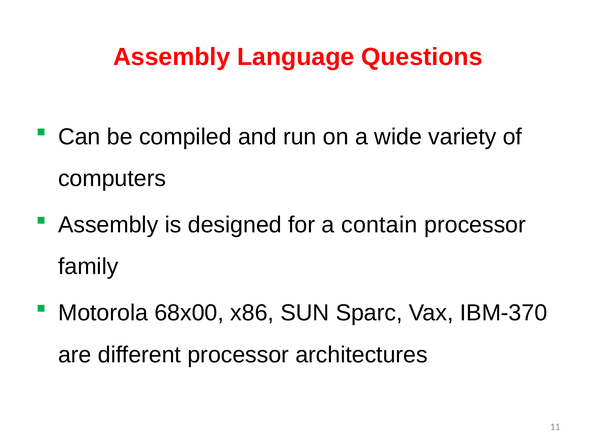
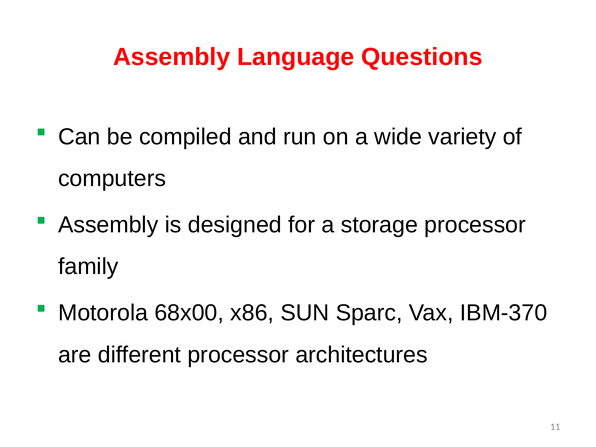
contain: contain -> storage (379, 225)
